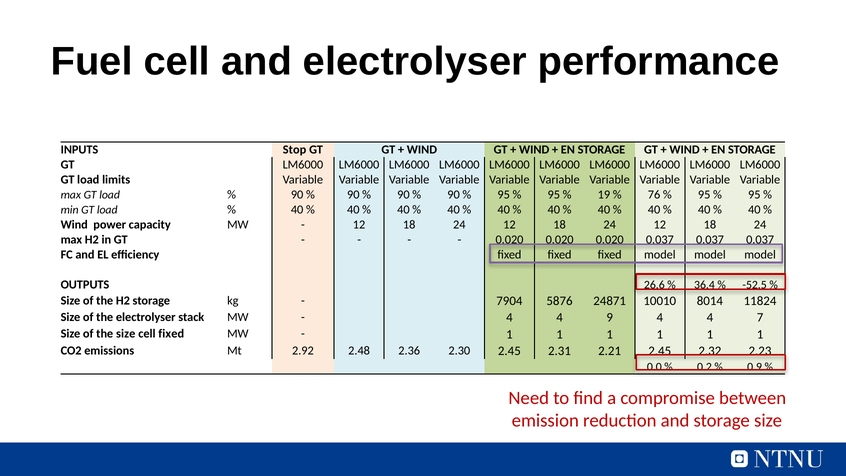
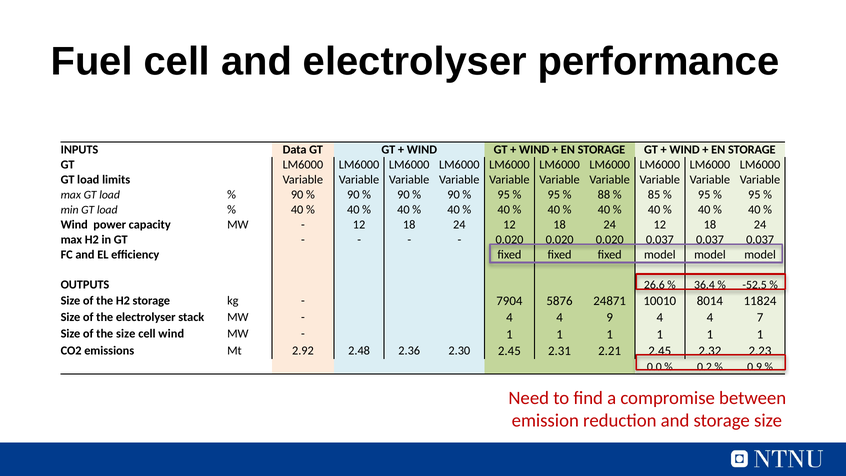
Stop: Stop -> Data (295, 150)
19: 19 -> 88 (604, 195)
76: 76 -> 85 (654, 195)
cell fixed: fixed -> wind (171, 334)
